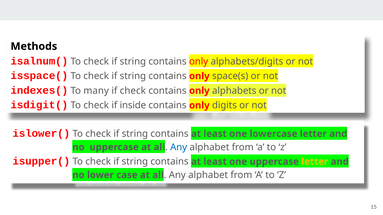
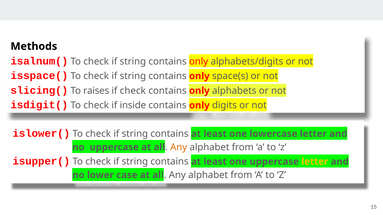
indexes(: indexes( -> slicing( (39, 91)
many: many -> raises (96, 91)
Any colour: blue -> orange (179, 147)
